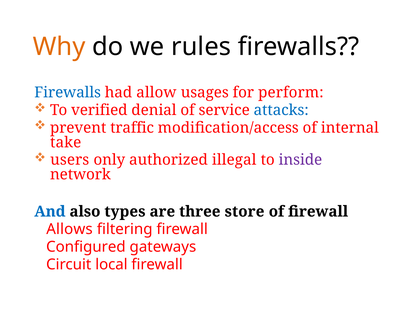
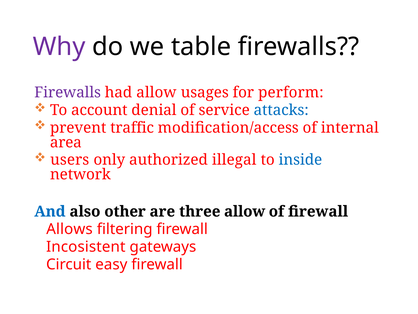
Why colour: orange -> purple (59, 47)
rules: rules -> table (201, 47)
Firewalls colour: blue -> purple (68, 92)
verified: verified -> account (99, 110)
take: take -> area (66, 142)
inside colour: purple -> blue (300, 160)
types: types -> other (125, 211)
three store: store -> allow (245, 211)
Configured: Configured -> Incosistent (86, 246)
local: local -> easy (111, 264)
